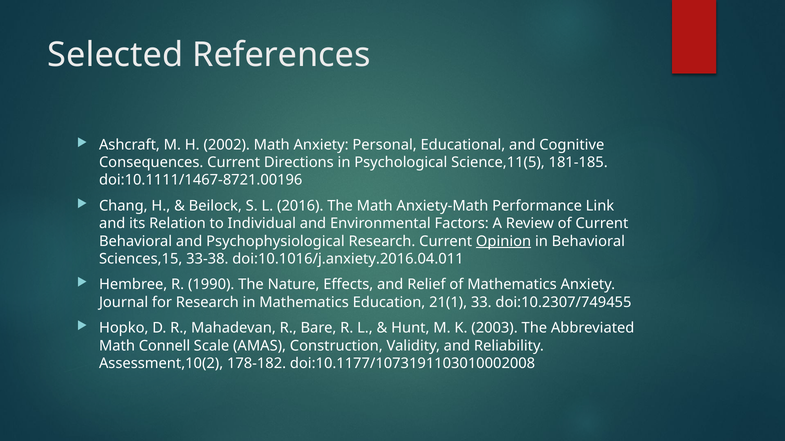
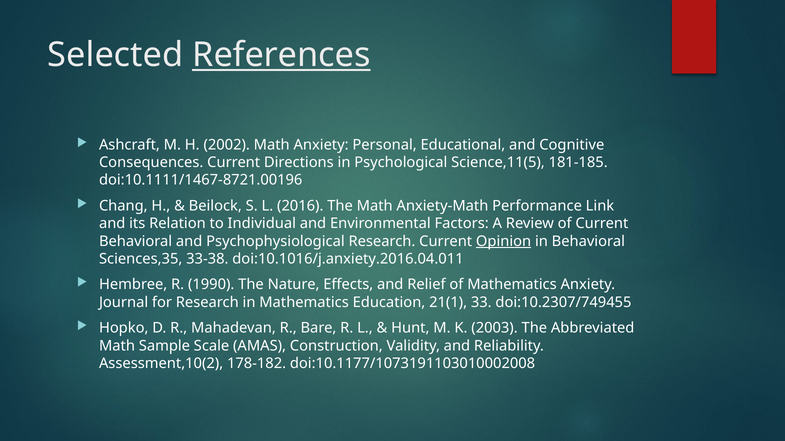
References underline: none -> present (281, 55)
Sciences,15: Sciences,15 -> Sciences,35 (141, 259)
Connell: Connell -> Sample (164, 346)
